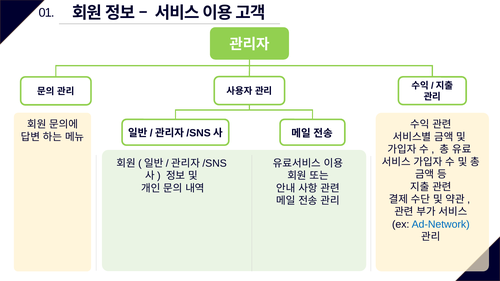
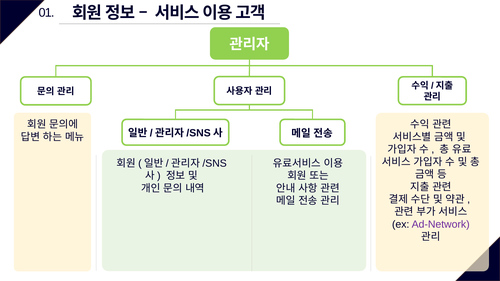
Ad-Network colour: blue -> purple (441, 225)
